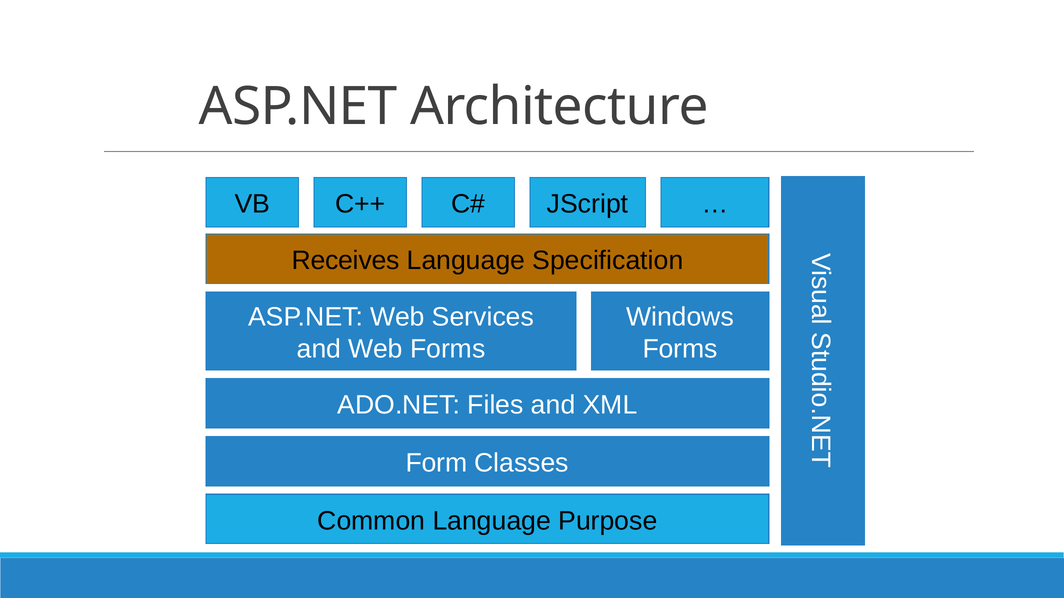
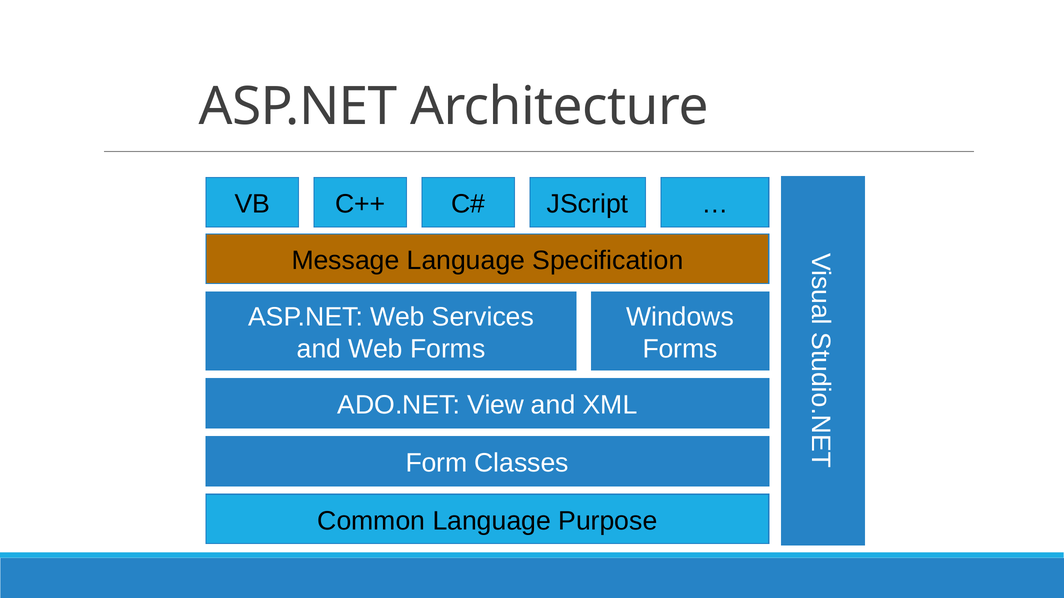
Receives: Receives -> Message (345, 261)
Files: Files -> View (496, 406)
